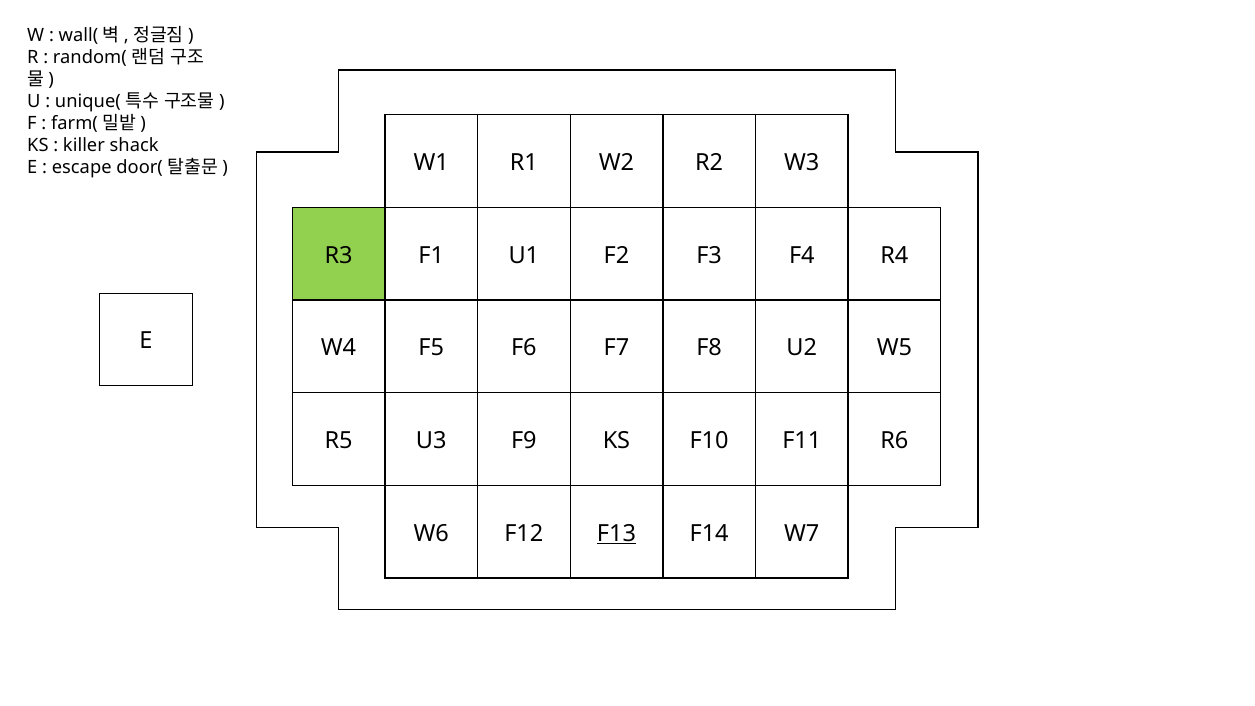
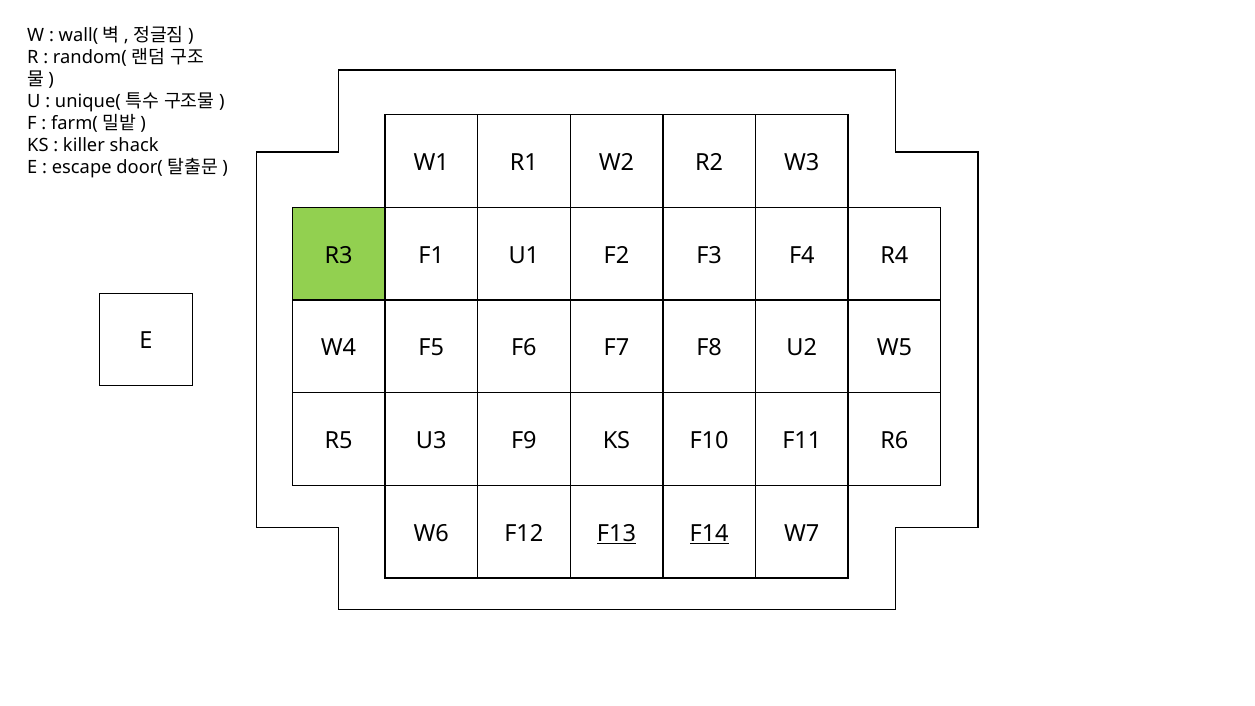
F14 underline: none -> present (709, 533)
